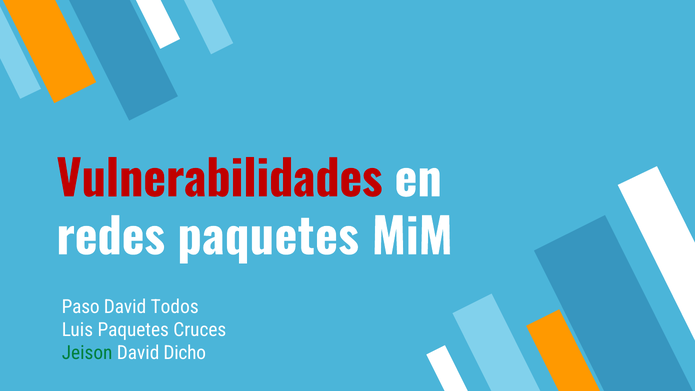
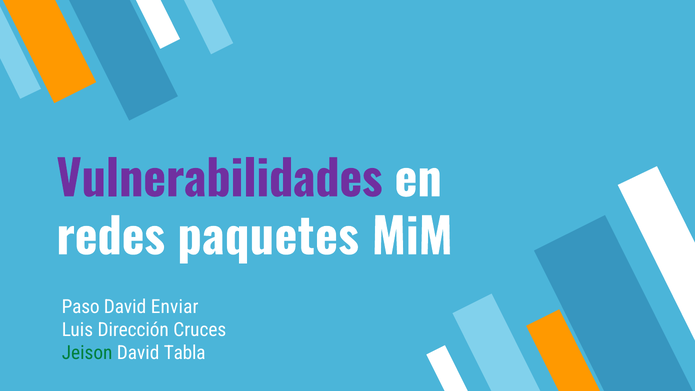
Vulnerabilidades colour: red -> purple (219, 180)
Todos: Todos -> Enviar (175, 307)
Luis Paquetes: Paquetes -> Dirección (133, 330)
Dicho: Dicho -> Tabla (185, 353)
